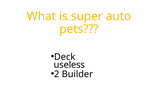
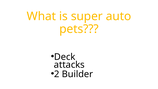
useless: useless -> attacks (69, 65)
